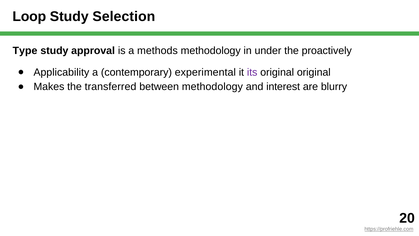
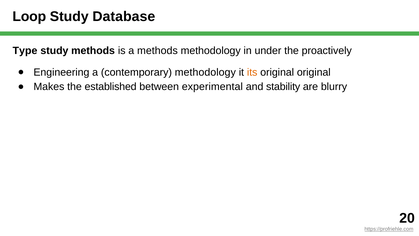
Selection: Selection -> Database (124, 17)
study approval: approval -> methods (93, 51)
Applicability: Applicability -> Engineering (61, 72)
contemporary experimental: experimental -> methodology (205, 72)
its colour: purple -> orange (252, 72)
transferred: transferred -> established (111, 87)
between methodology: methodology -> experimental (212, 87)
interest: interest -> stability (283, 87)
